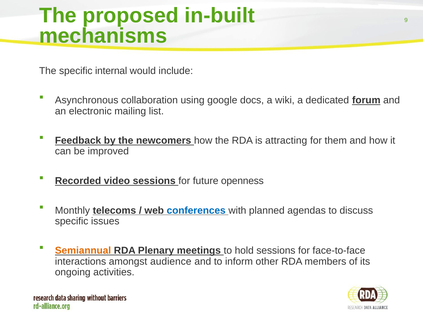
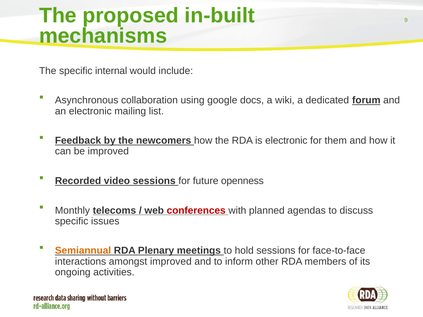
is attracting: attracting -> electronic (286, 141)
conferences colour: blue -> red (196, 211)
amongst audience: audience -> improved (171, 262)
